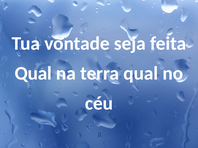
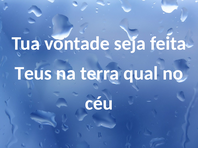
Qual: Qual -> Teus (33, 74)
